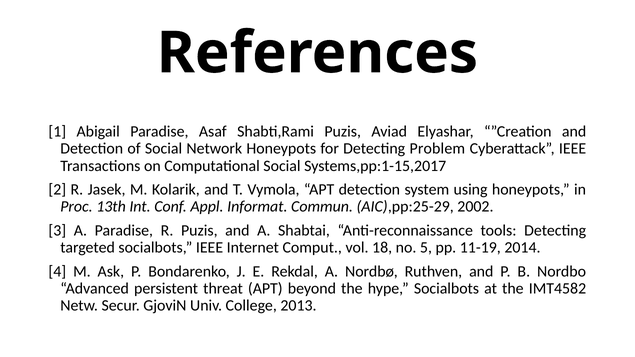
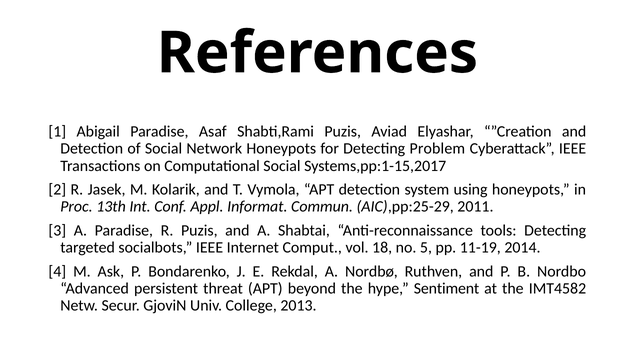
2002: 2002 -> 2011 (475, 207)
hype Socialbots: Socialbots -> Sentiment (447, 289)
